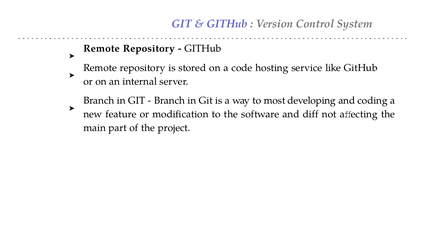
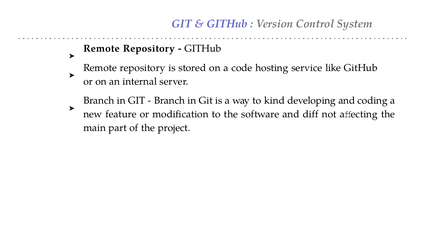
most: most -> kind (274, 101)
